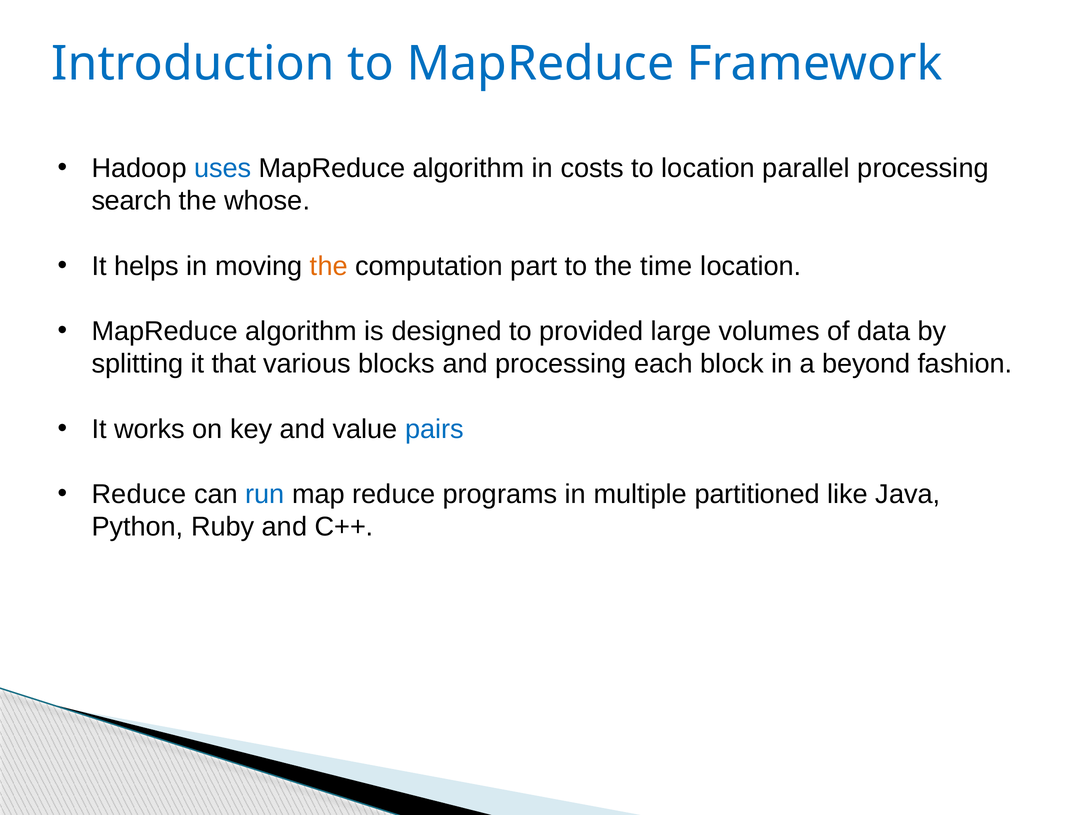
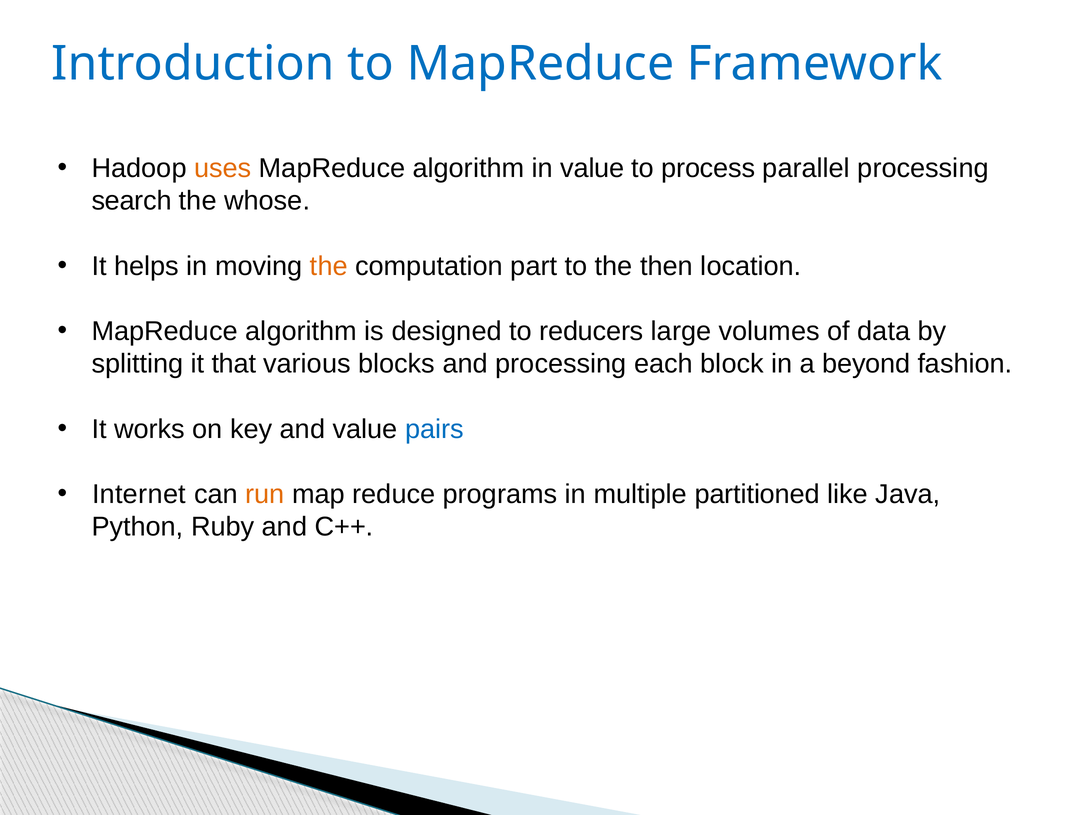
uses colour: blue -> orange (223, 168)
in costs: costs -> value (592, 168)
to location: location -> process (708, 168)
time: time -> then (667, 266)
provided: provided -> reducers (591, 331)
Reduce: Reduce -> Internet (139, 494)
run colour: blue -> orange (265, 494)
